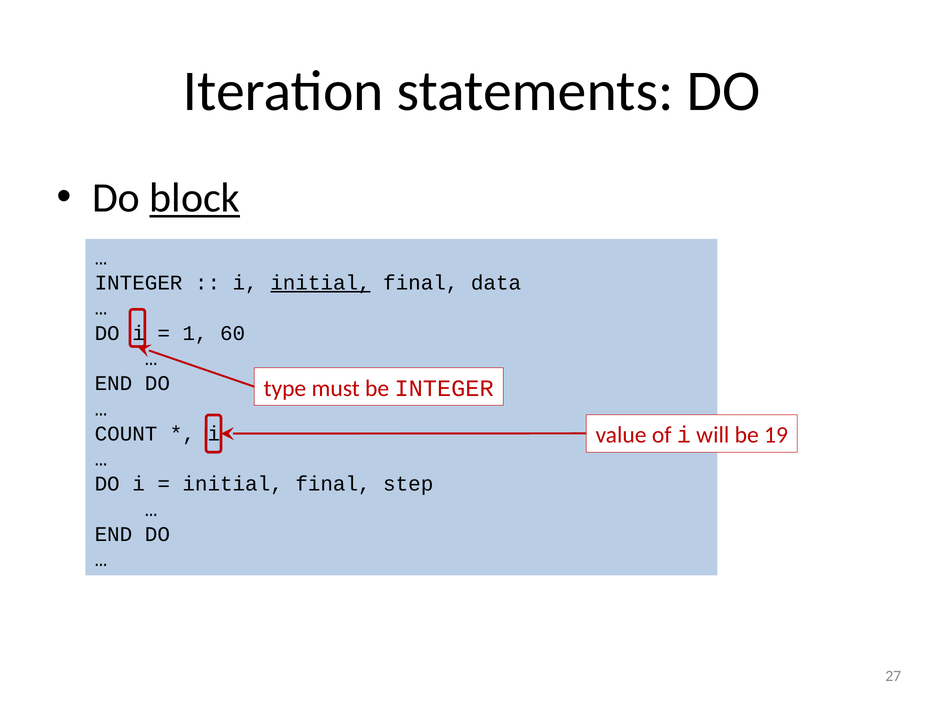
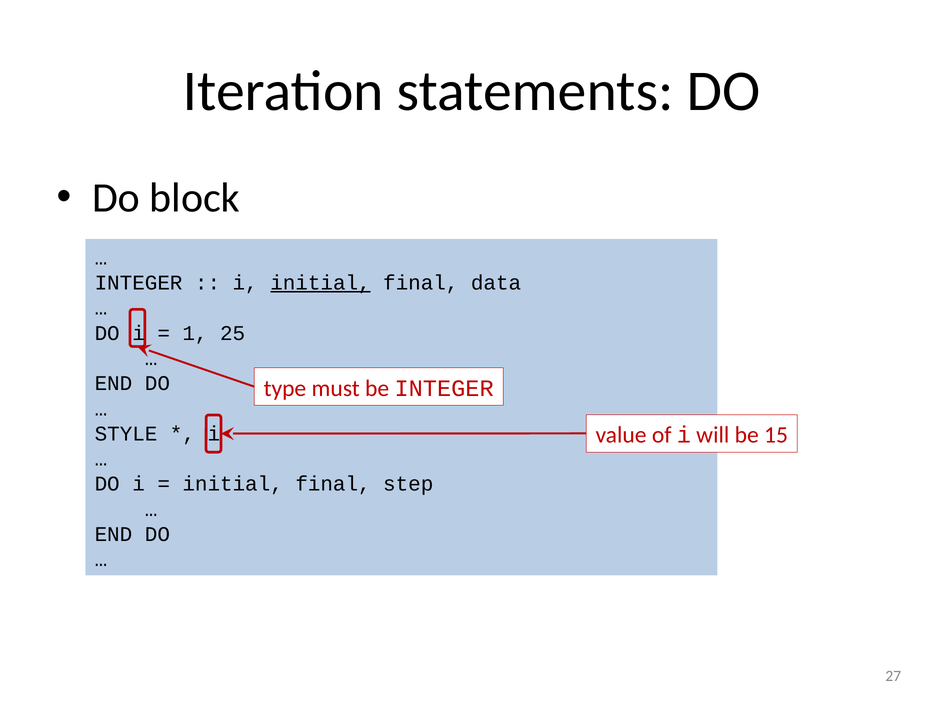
block underline: present -> none (195, 198)
60: 60 -> 25 (233, 333)
19: 19 -> 15 (776, 435)
COUNT: COUNT -> STYLE (126, 434)
